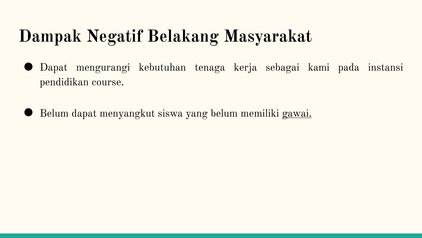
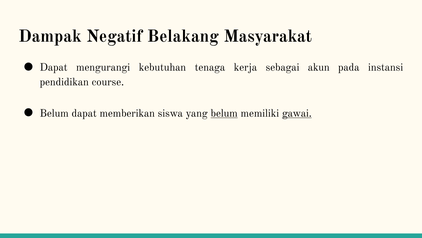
kami: kami -> akun (319, 67)
menyangkut: menyangkut -> memberikan (127, 113)
belum underline: none -> present (224, 113)
